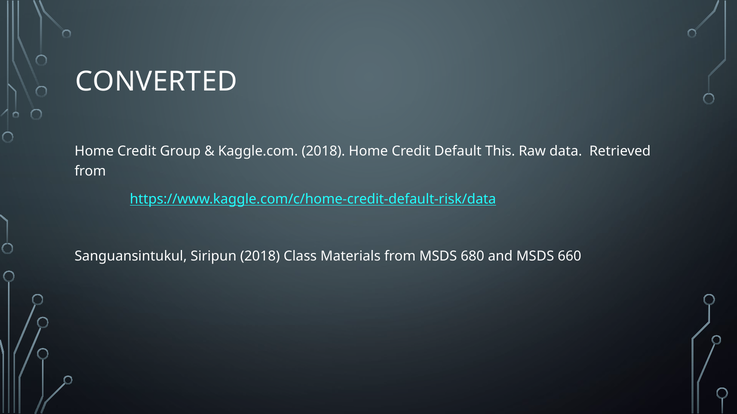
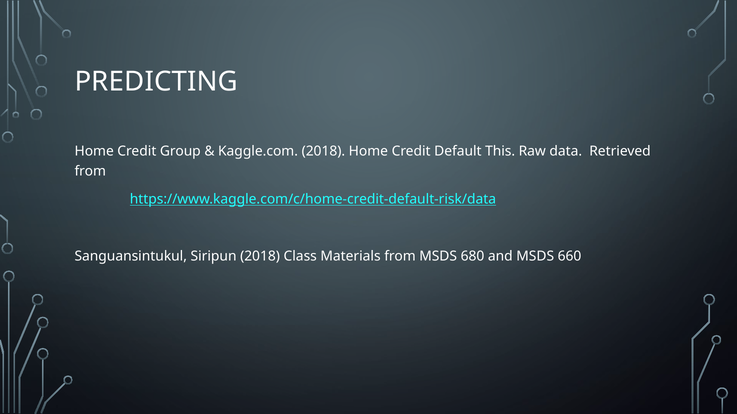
CONVERTED: CONVERTED -> PREDICTING (156, 82)
